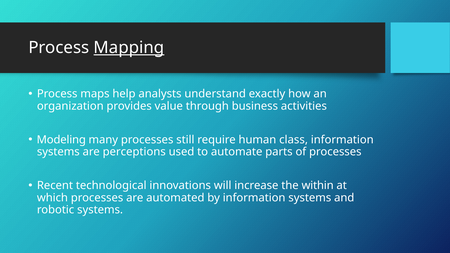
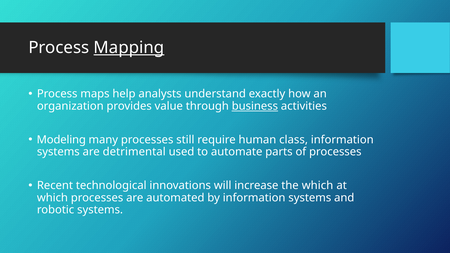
business underline: none -> present (255, 106)
perceptions: perceptions -> detrimental (134, 152)
the within: within -> which (318, 186)
